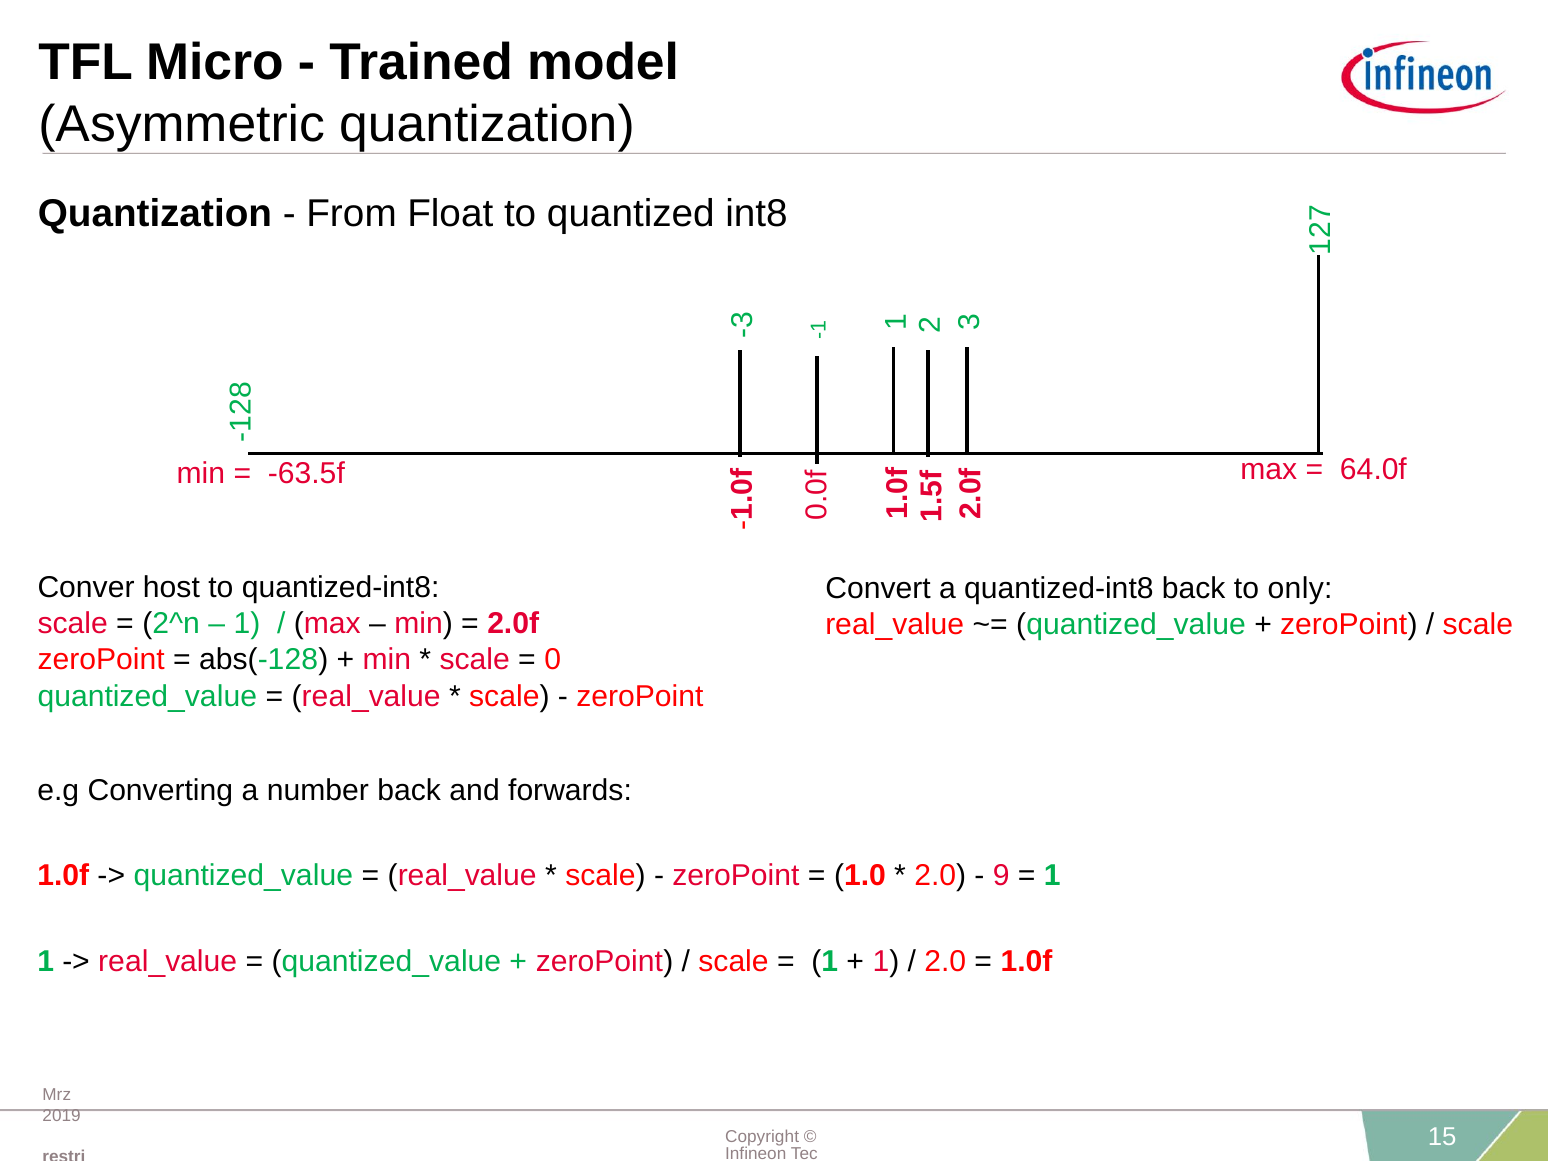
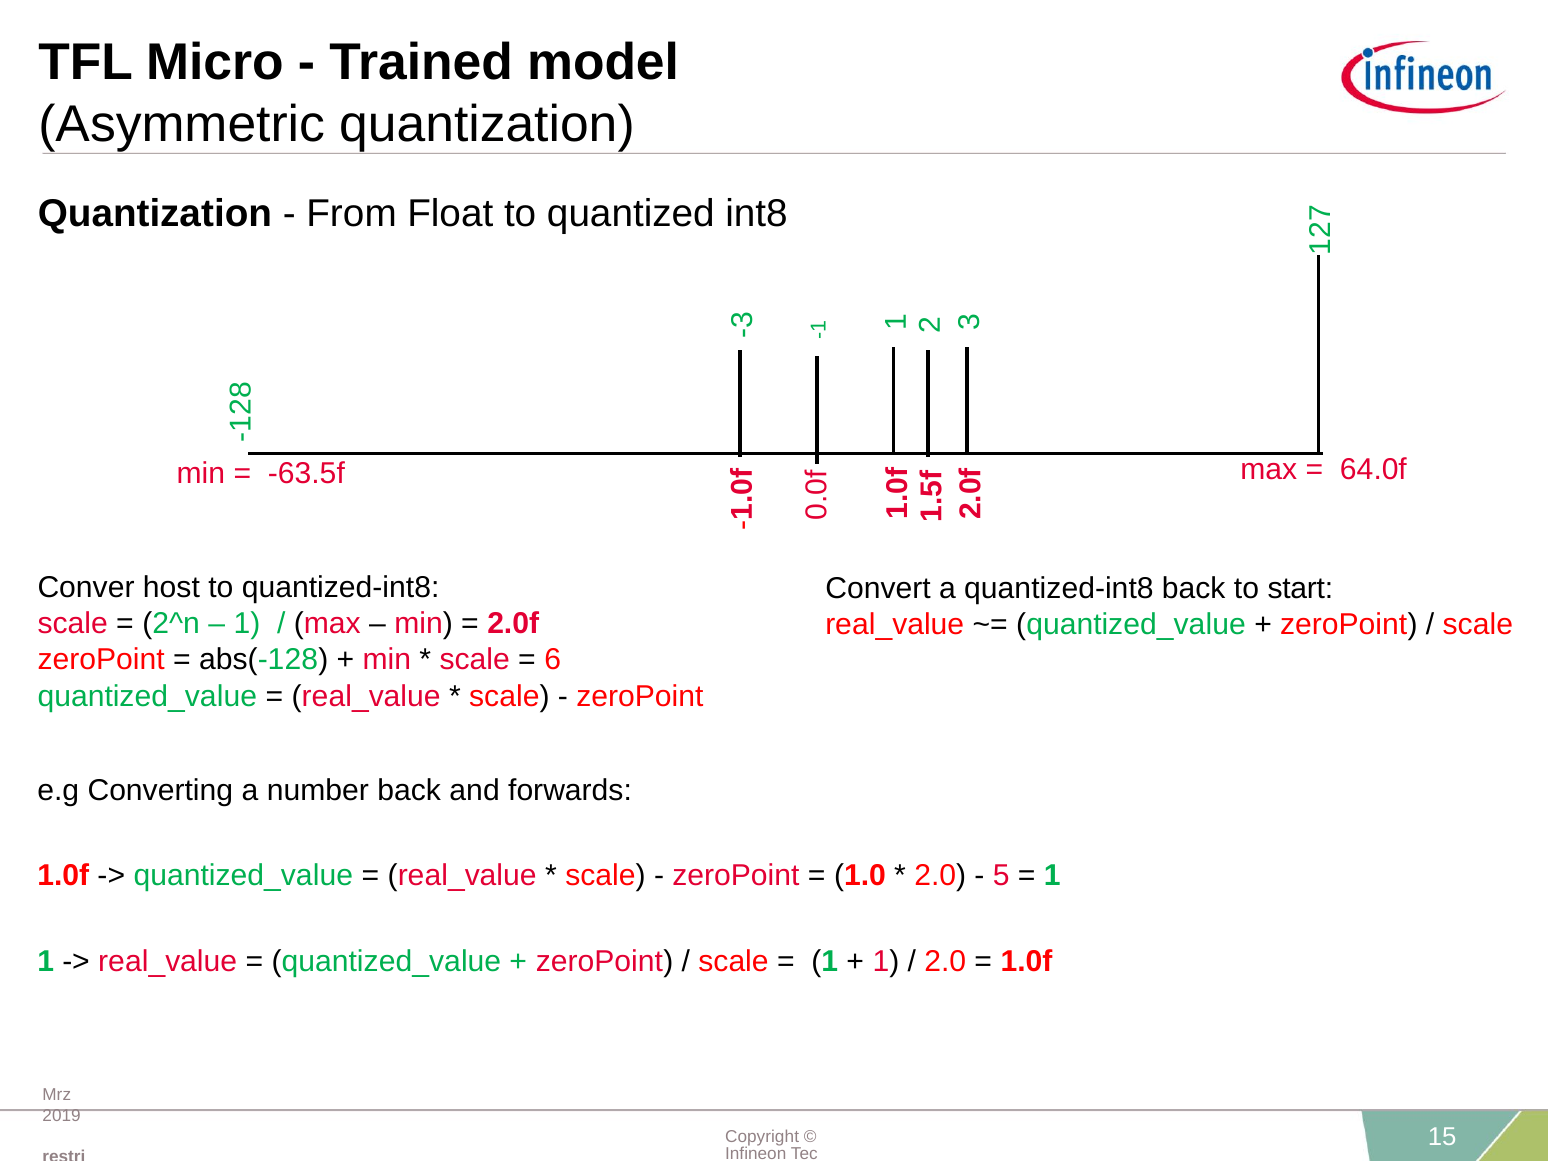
only: only -> start (1300, 588)
0: 0 -> 6 (553, 660)
9: 9 -> 5 (1001, 876)
